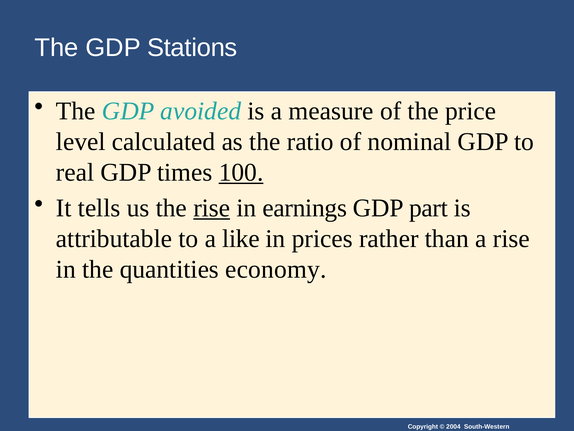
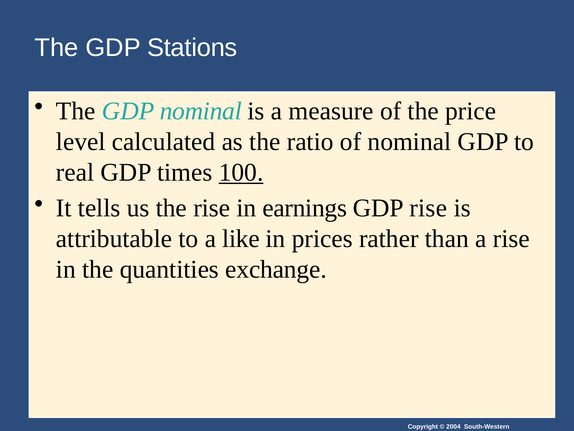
GDP avoided: avoided -> nominal (201, 111)
rise underline: present -> none (212, 208)
GDP part: part -> rise (428, 208)
economy: economy -> exchange (276, 269)
